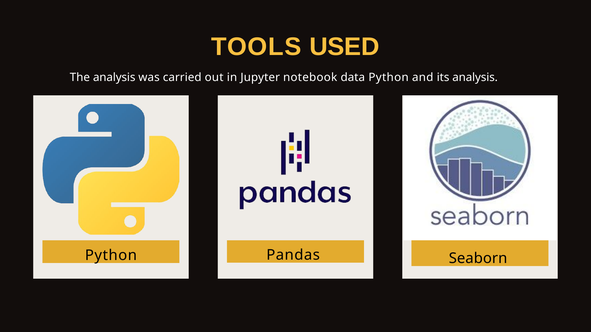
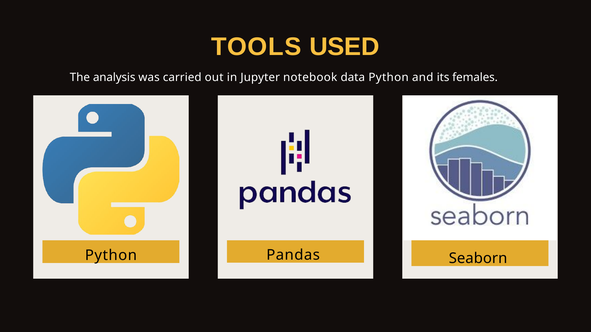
its analysis: analysis -> females (475, 77)
